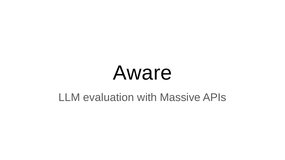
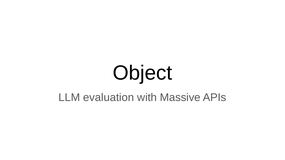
Aware: Aware -> Object (142, 73)
